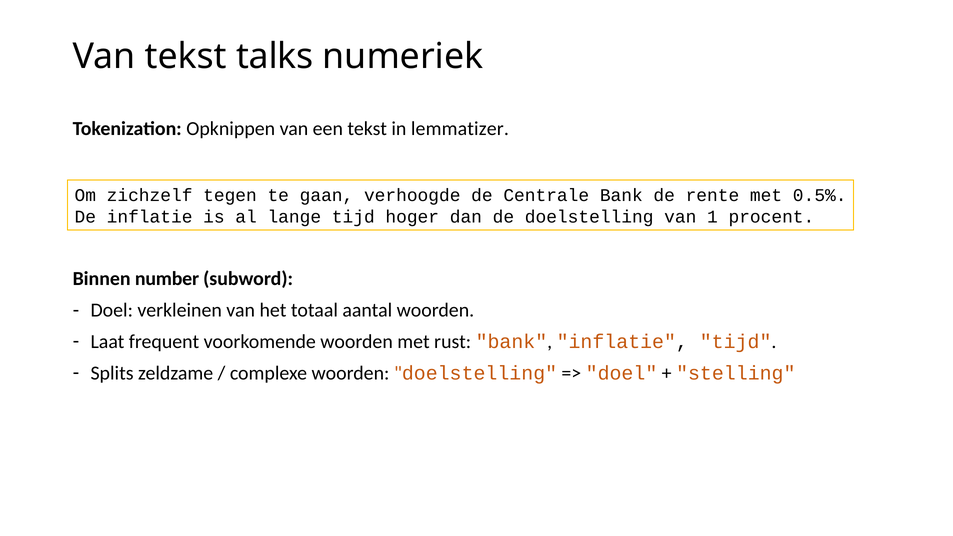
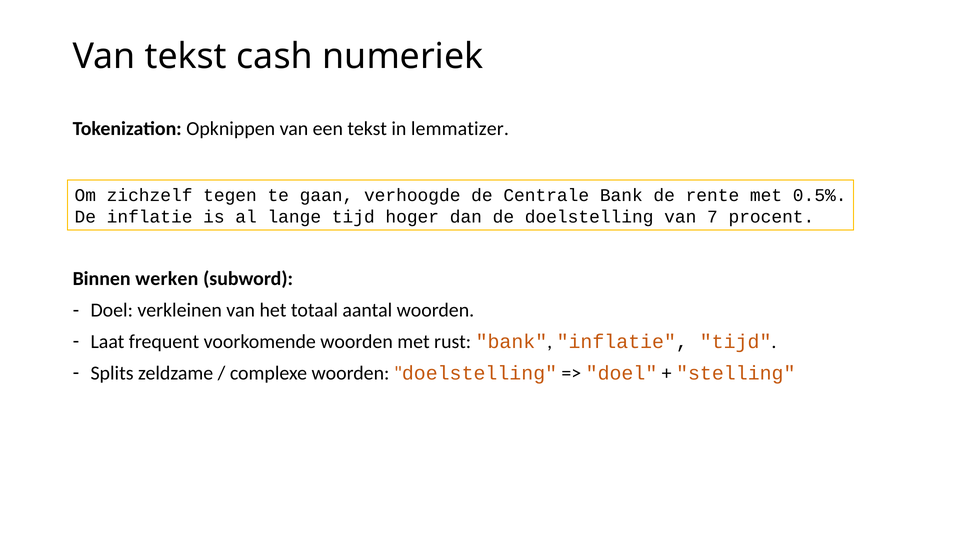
talks: talks -> cash (275, 56)
1: 1 -> 7 (712, 217)
number: number -> werken (167, 279)
